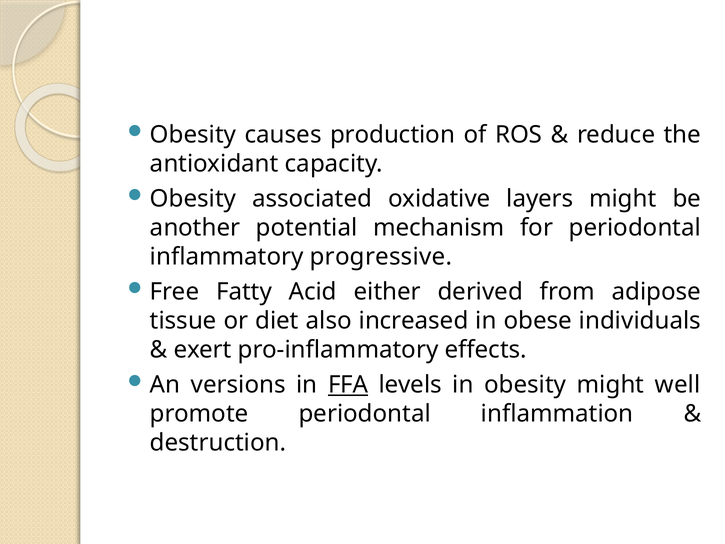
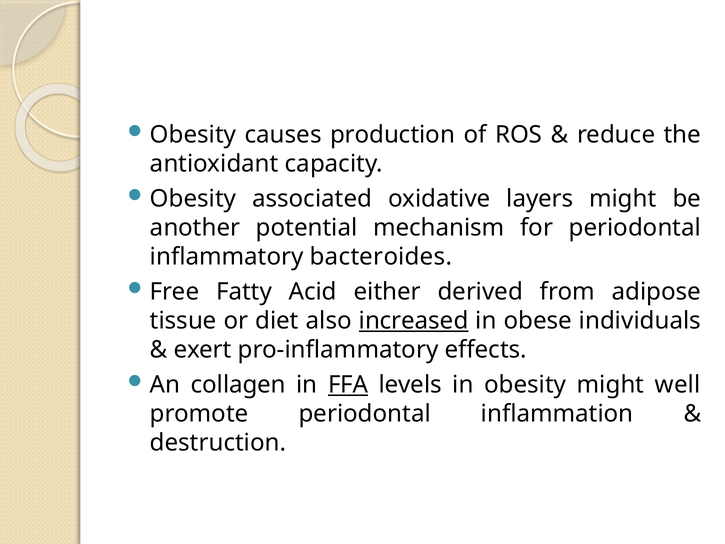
progressive: progressive -> bacteroides (381, 257)
increased underline: none -> present (414, 321)
versions: versions -> collagen (238, 385)
